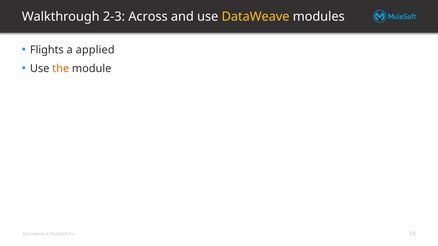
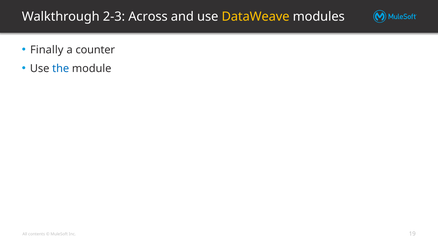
Flights: Flights -> Finally (47, 50)
applied: applied -> counter (95, 50)
the colour: orange -> blue (61, 69)
